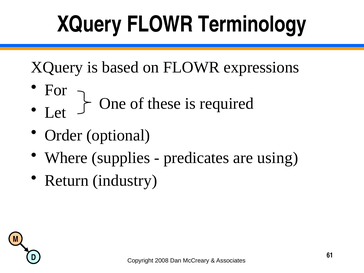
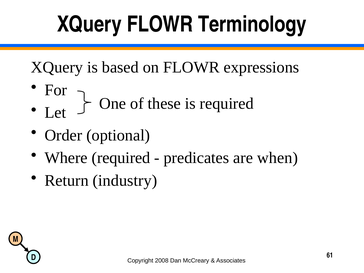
Where supplies: supplies -> required (121, 158)
using: using -> when (278, 158)
